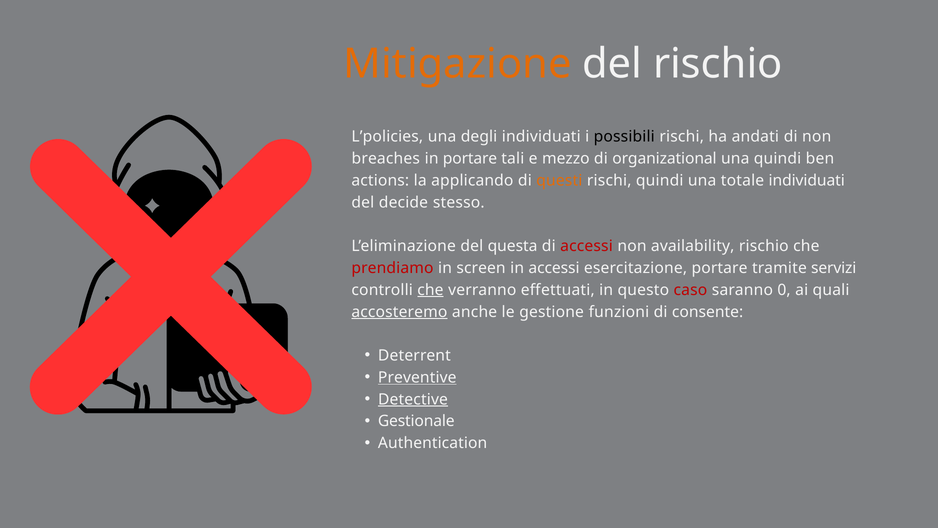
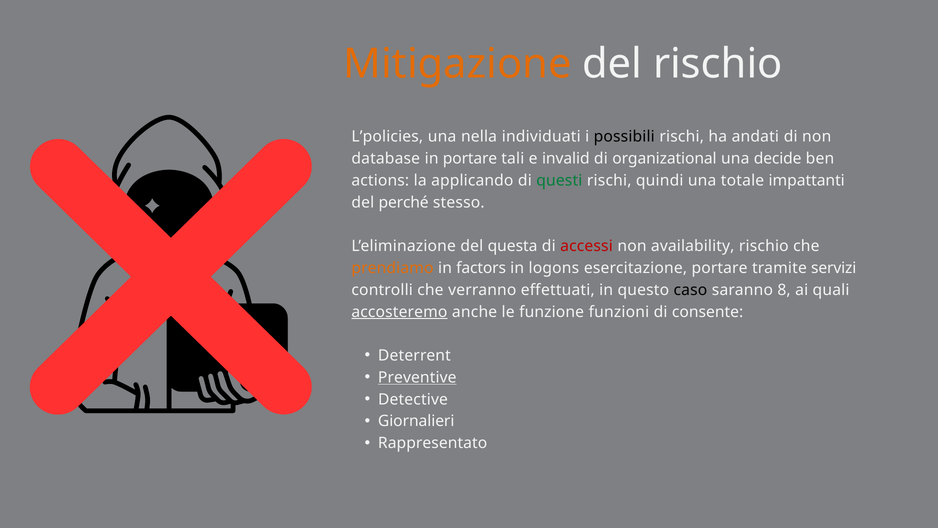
degli: degli -> nella (479, 137)
breaches: breaches -> database (386, 158)
mezzo: mezzo -> invalid (566, 158)
una quindi: quindi -> decide (778, 158)
questi colour: orange -> green (559, 180)
totale individuati: individuati -> impattanti (807, 180)
decide: decide -> perché (404, 202)
prendiamo colour: red -> orange (392, 268)
screen: screen -> factors (481, 268)
in accessi: accessi -> logons (554, 268)
che underline: present -> none (430, 290)
caso colour: red -> black (690, 290)
0: 0 -> 8 (784, 290)
gestione: gestione -> funzione (552, 312)
Detective underline: present -> none (413, 399)
Gestionale: Gestionale -> Giornalieri (416, 421)
Authentication: Authentication -> Rappresentato (433, 443)
